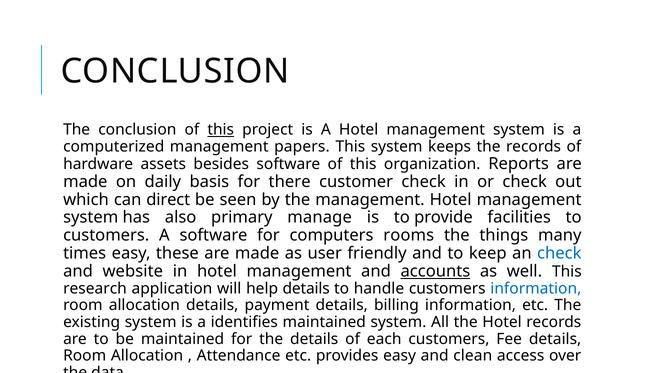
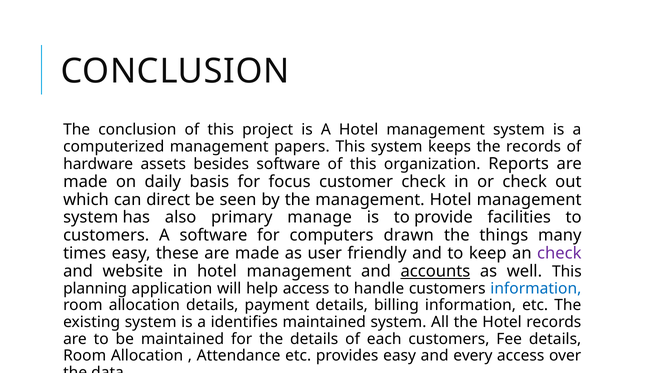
this underline: present -> none (221, 130)
there: there -> focus (290, 182)
rooms: rooms -> drawn (409, 235)
check colour: blue -> purple (559, 253)
research: research -> planning (95, 288)
help details: details -> access (306, 288)
clean: clean -> every (473, 356)
